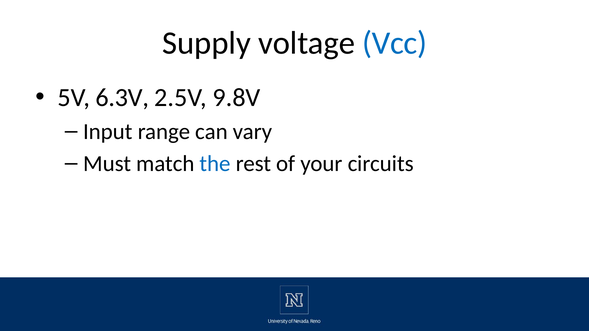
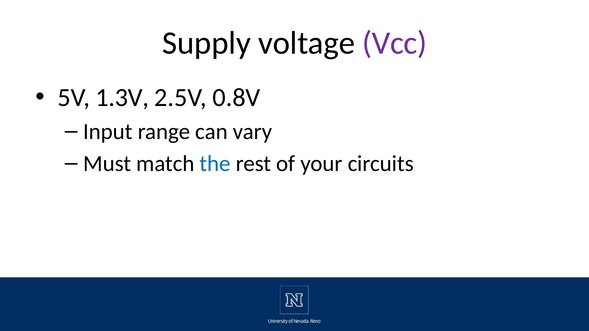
Vcc colour: blue -> purple (395, 43)
6.3V: 6.3V -> 1.3V (122, 98)
9.8V: 9.8V -> 0.8V (236, 98)
